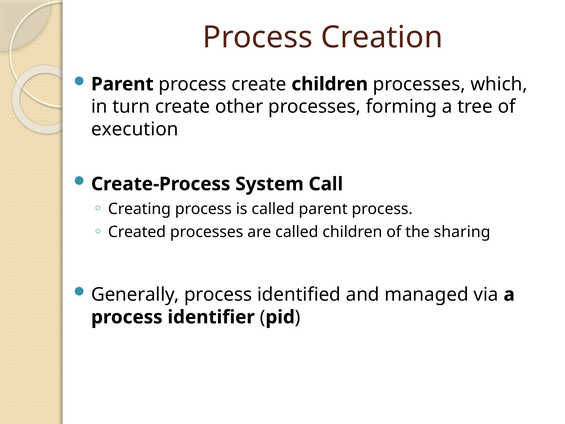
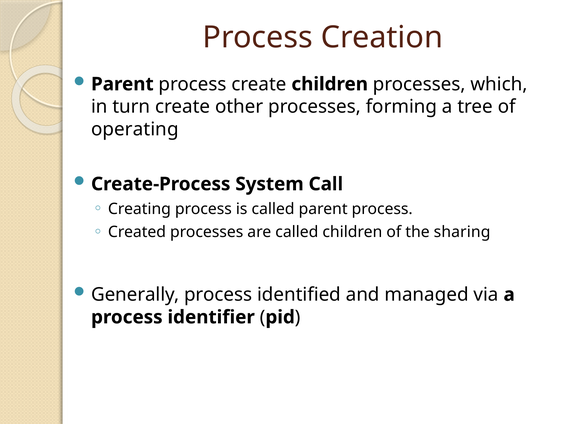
execution: execution -> operating (135, 129)
